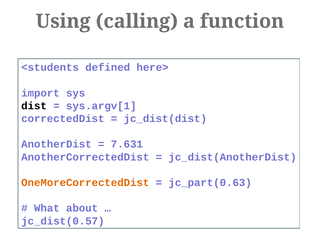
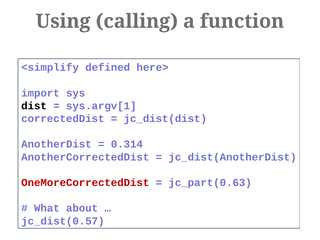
<students: <students -> <simplify (50, 67)
7.631: 7.631 -> 0.314 (127, 144)
OneMoreCorrectedDist colour: orange -> red (85, 183)
